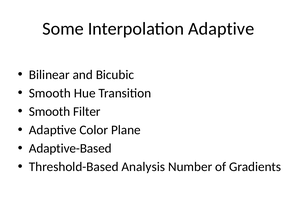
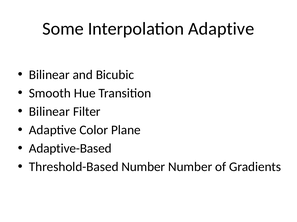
Smooth: Smooth -> Bilinear (49, 112)
Threshold-Based Analysis: Analysis -> Number (143, 167)
